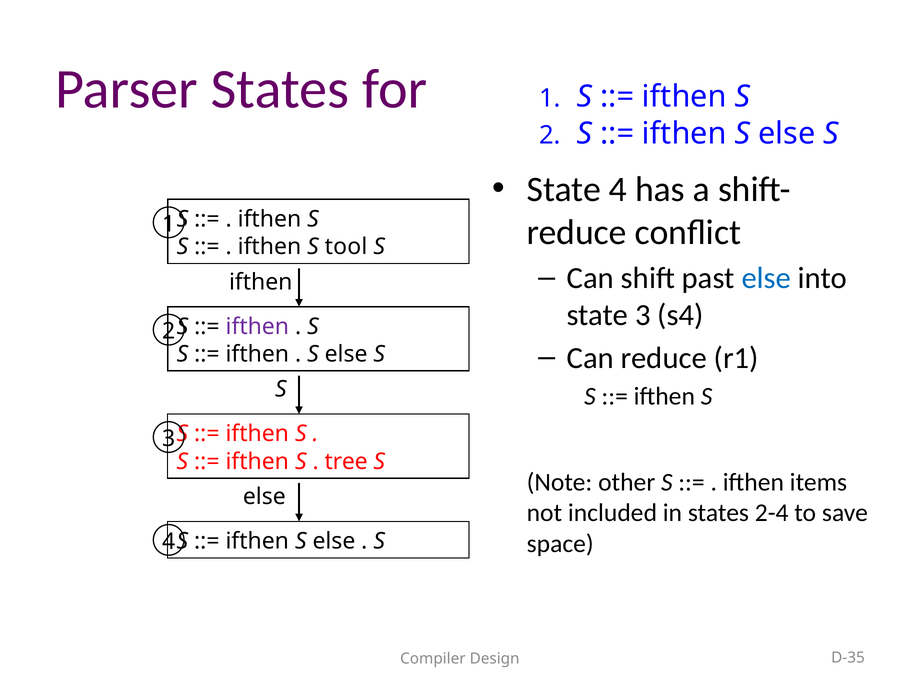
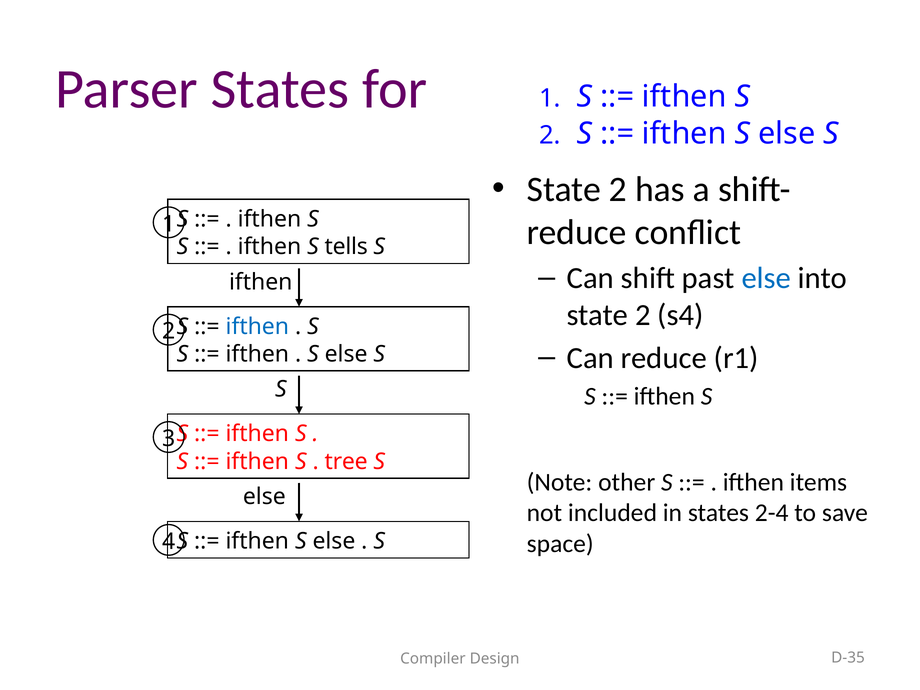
4: 4 -> 2 (618, 190)
tool: tool -> tells (346, 247)
3: 3 -> 2 (643, 315)
ifthen colour: purple -> blue (257, 327)
